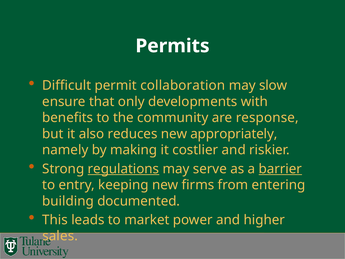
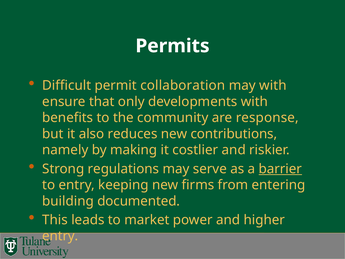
may slow: slow -> with (273, 85)
appropriately: appropriately -> contributions (234, 134)
regulations underline: present -> none (123, 169)
sales: sales -> entry (60, 236)
